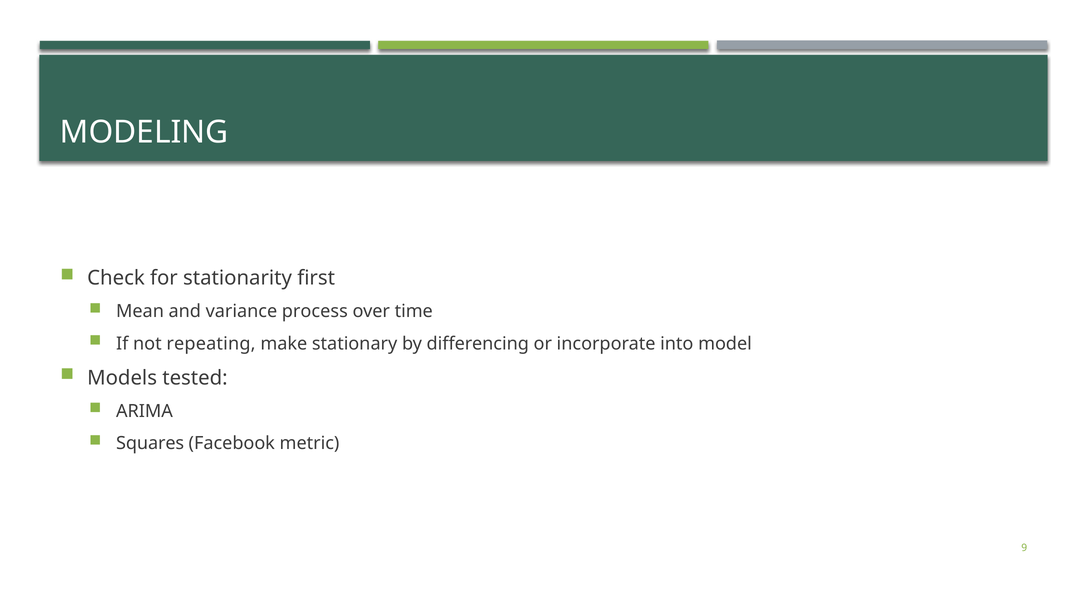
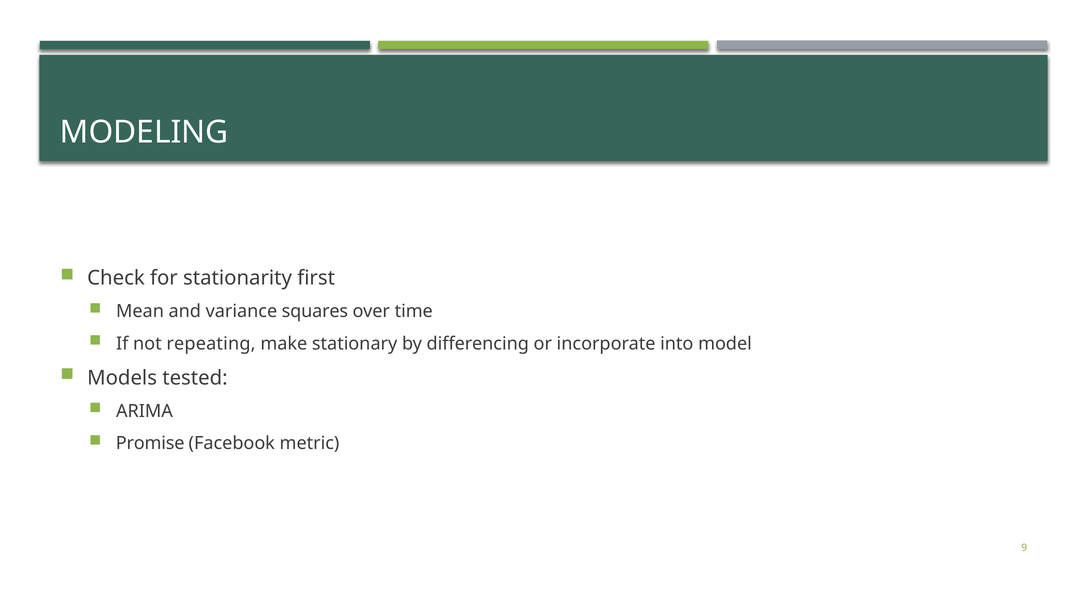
process: process -> squares (315, 311)
Squares: Squares -> Promise (150, 443)
